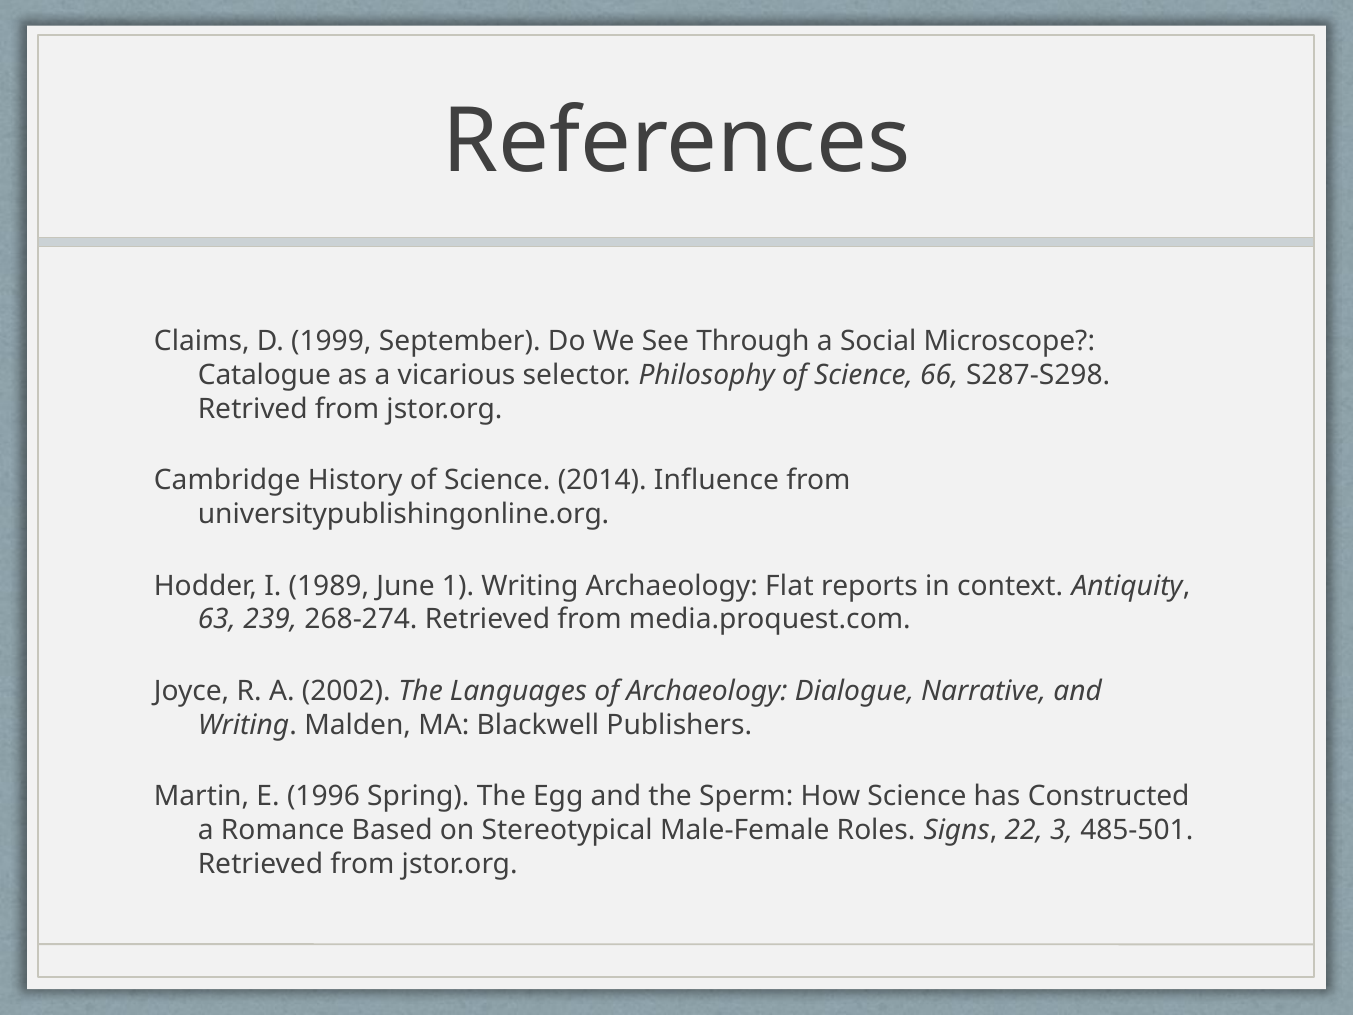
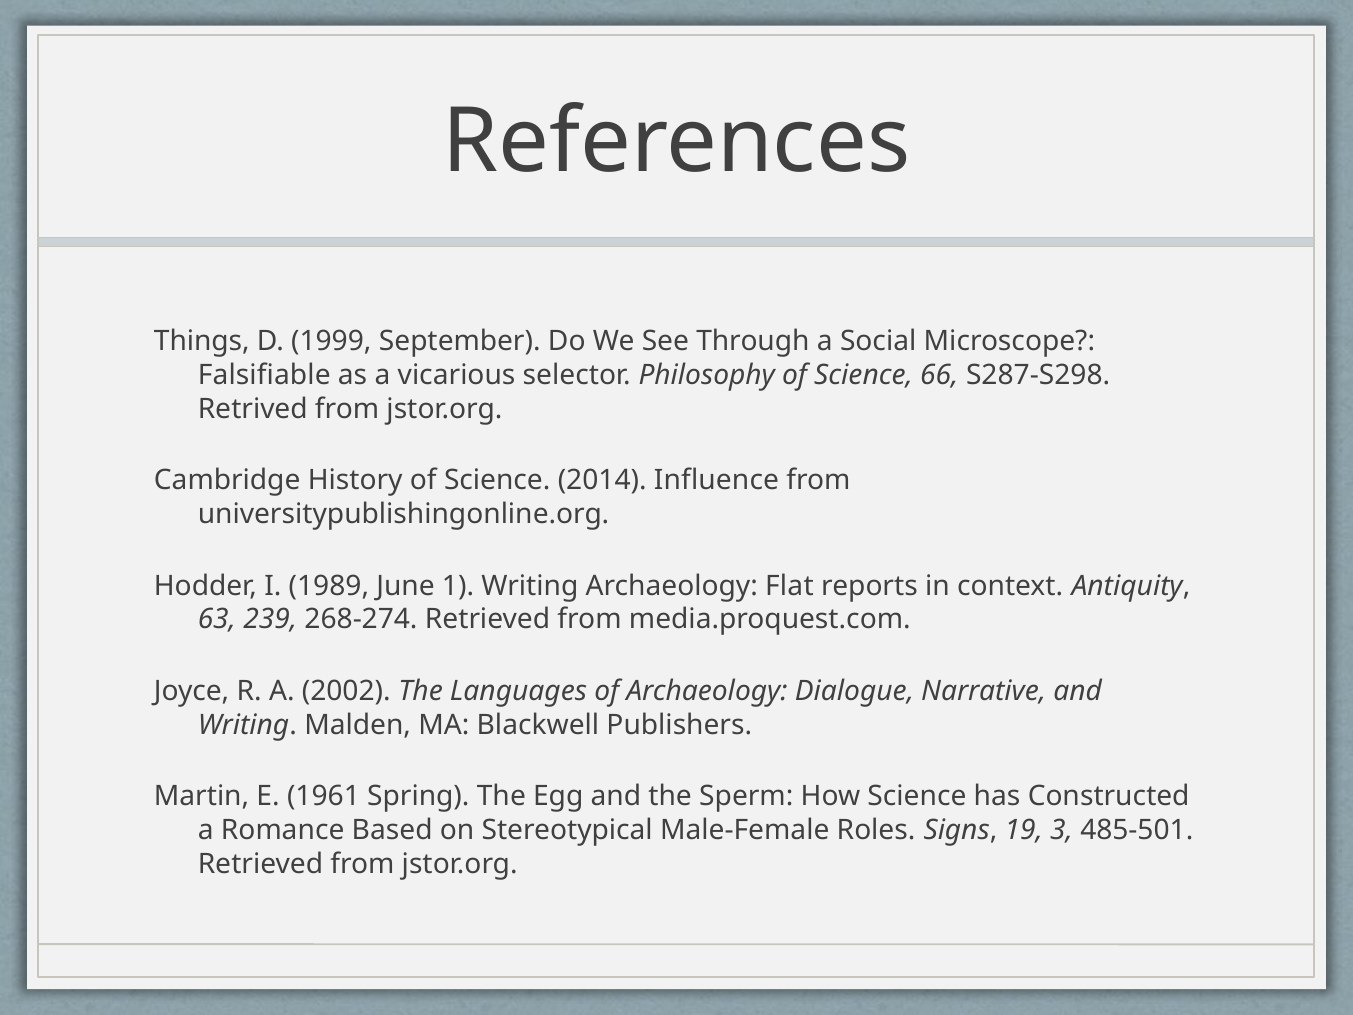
Claims: Claims -> Things (202, 341)
Catalogue: Catalogue -> Falsifiable (264, 375)
1996: 1996 -> 1961 (323, 796)
22: 22 -> 19 (1024, 830)
